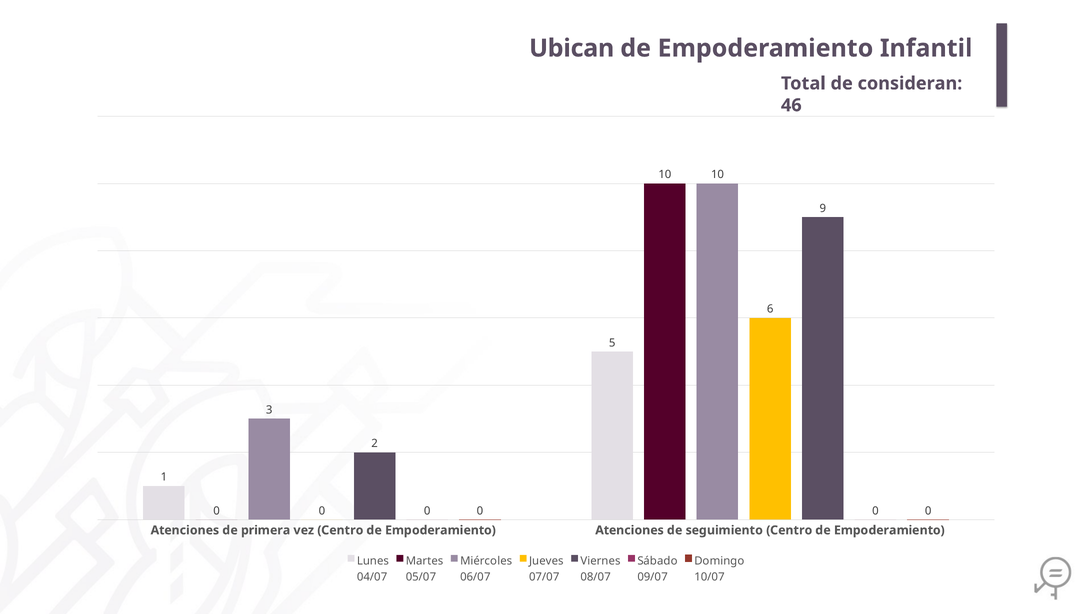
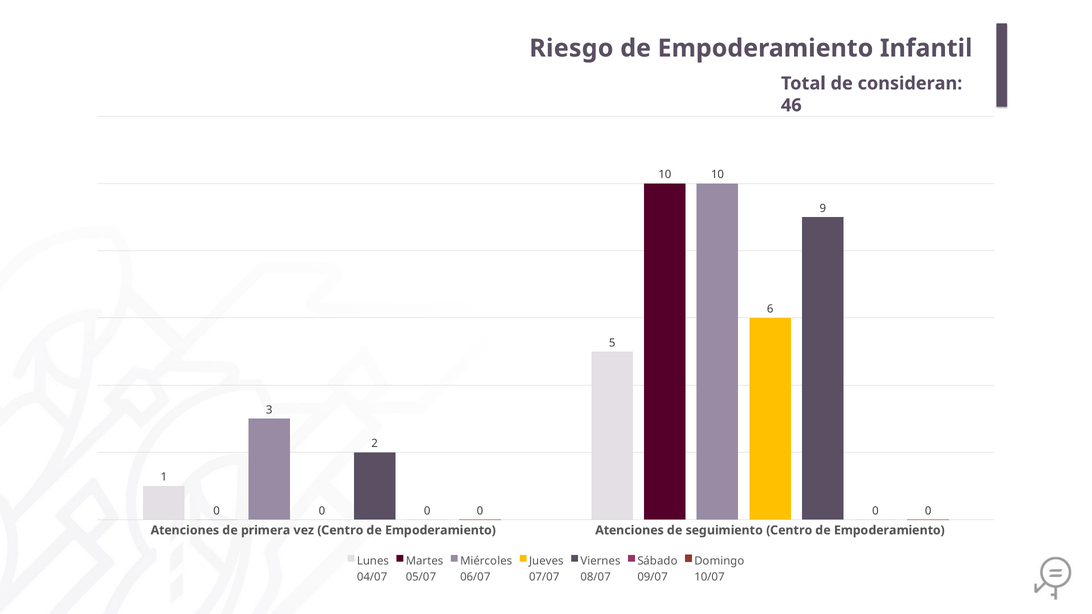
Ubican: Ubican -> Riesgo (571, 48)
